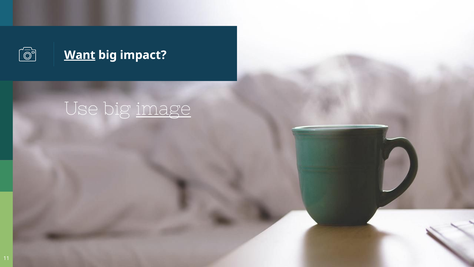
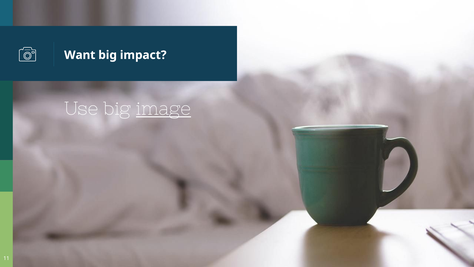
Want underline: present -> none (80, 55)
